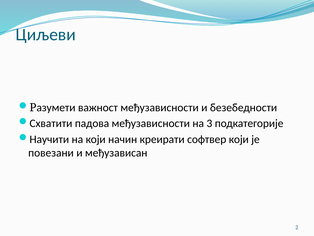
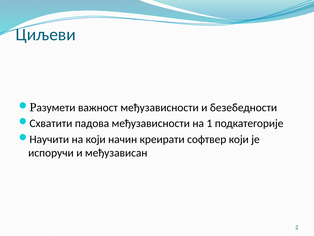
3: 3 -> 1 (209, 123)
повезани: повезани -> испоручи (51, 153)
